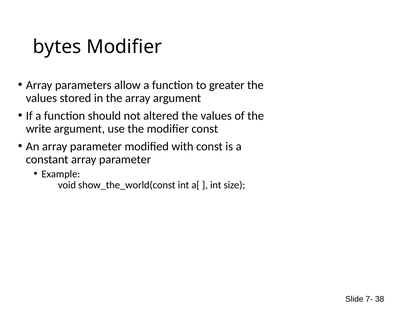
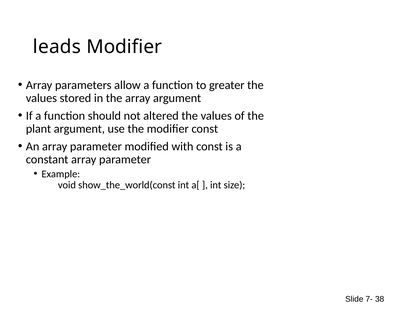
bytes: bytes -> leads (57, 47)
write: write -> plant (38, 129)
